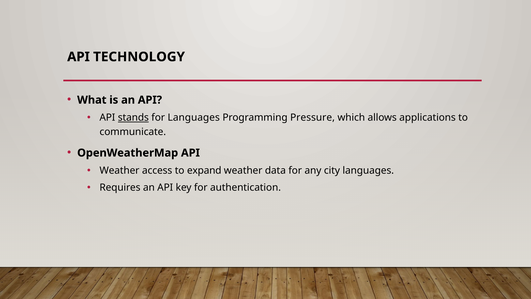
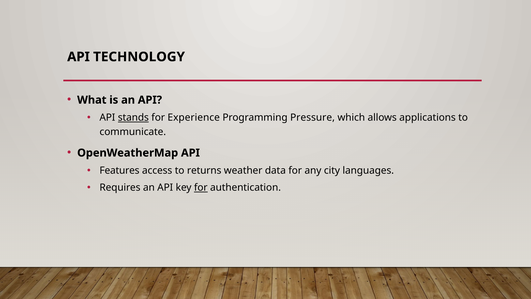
for Languages: Languages -> Experience (194, 118)
Weather: Weather -> Features (120, 170)
expand: expand -> returns (204, 170)
for underline: none -> present (201, 187)
